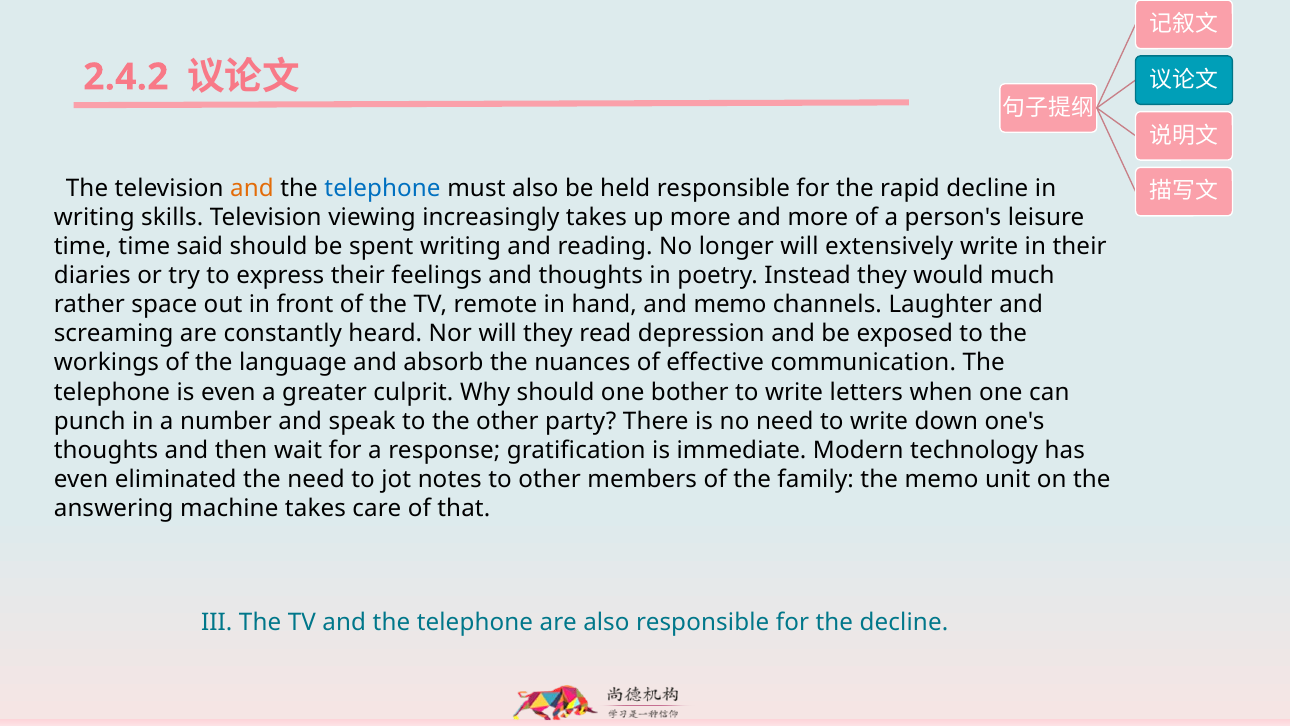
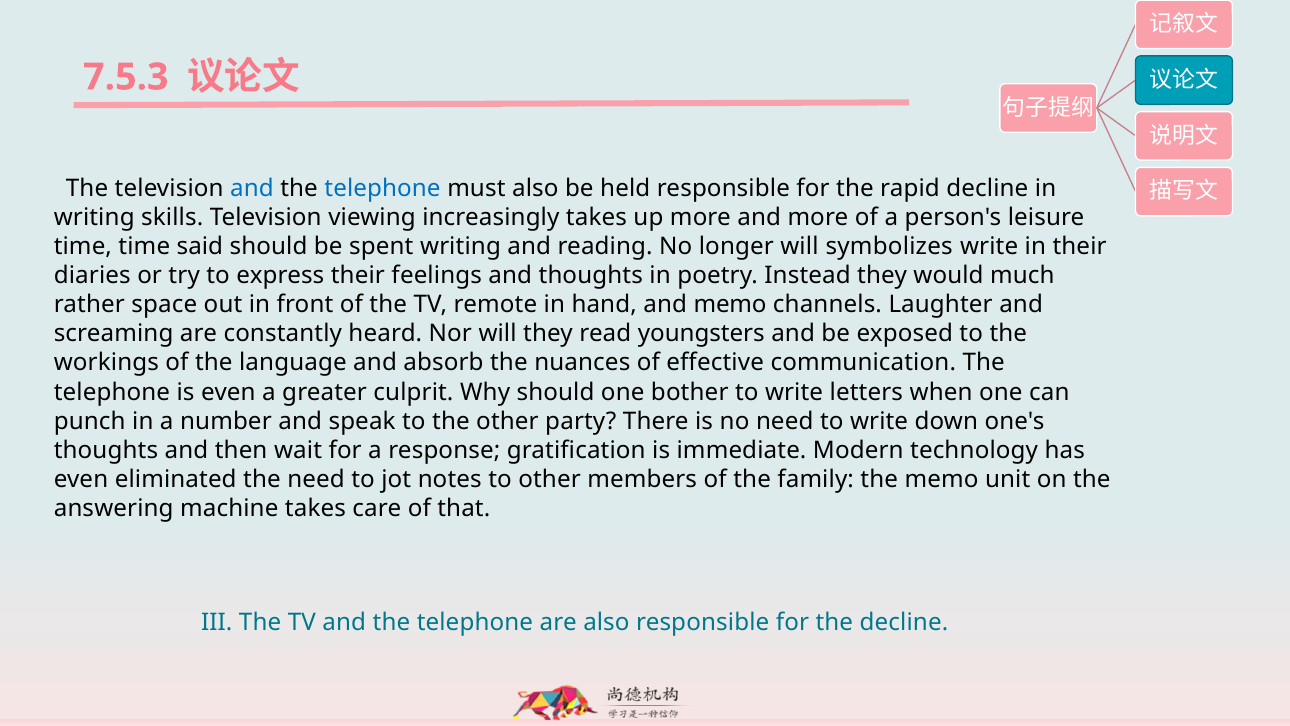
2.4.2: 2.4.2 -> 7.5.3 (126, 77)
and colour: orange -> blue (252, 189)
extensively: extensively -> symbolizes (889, 247)
depression: depression -> youngsters (701, 334)
